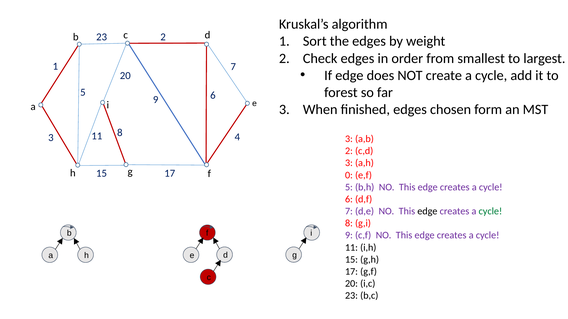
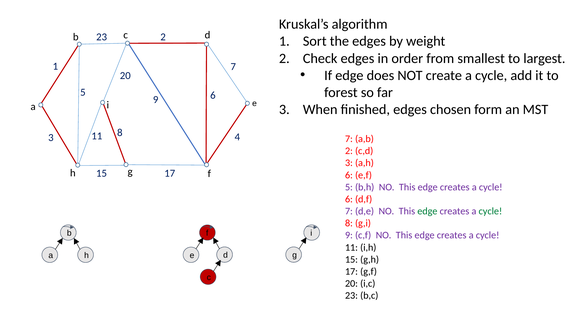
3: 3 -> 7 (349, 139)
0: 0 -> 6 (349, 175)
edge colour: black -> green (427, 212)
